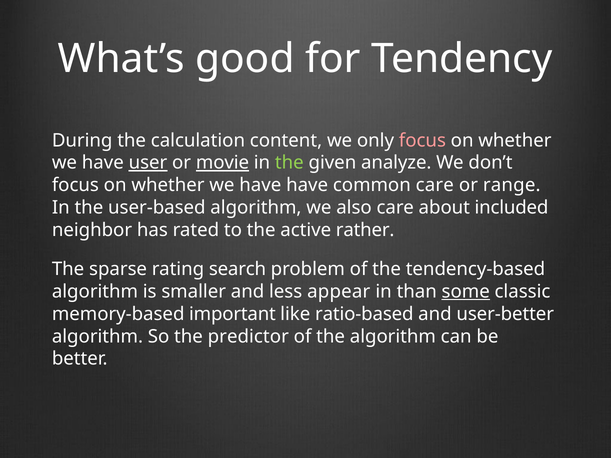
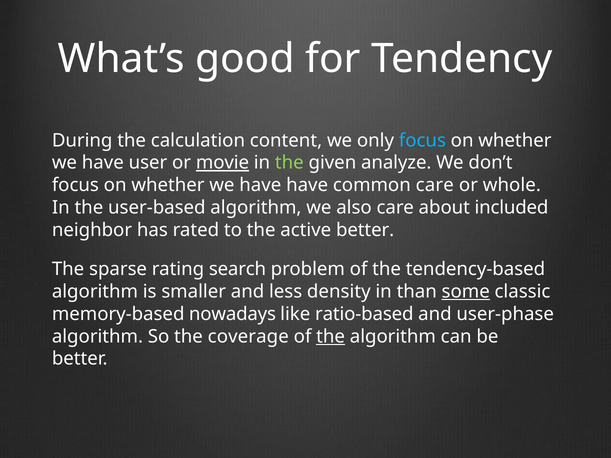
focus colour: pink -> light blue (422, 140)
user underline: present -> none (148, 163)
range: range -> whole (512, 185)
active rather: rather -> better (365, 230)
appear: appear -> density (339, 292)
important: important -> nowadays (232, 314)
user-better: user-better -> user-phase (505, 314)
predictor: predictor -> coverage (248, 337)
the underline: none -> present (331, 337)
